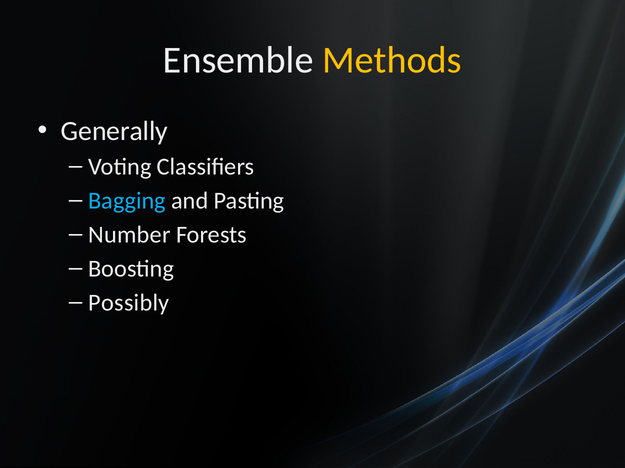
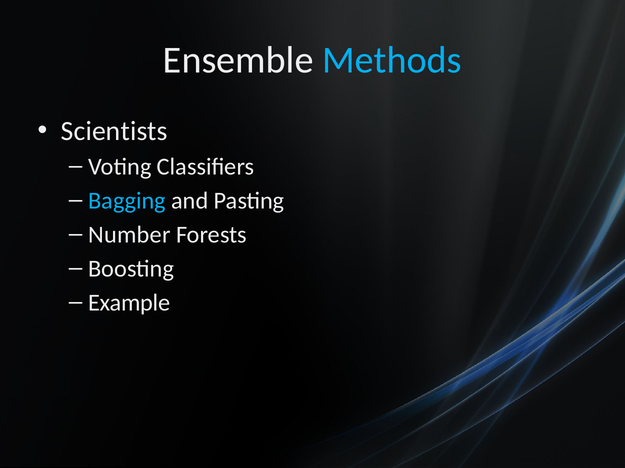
Methods colour: yellow -> light blue (392, 61)
Generally: Generally -> Scientists (114, 131)
Possibly: Possibly -> Example (129, 303)
